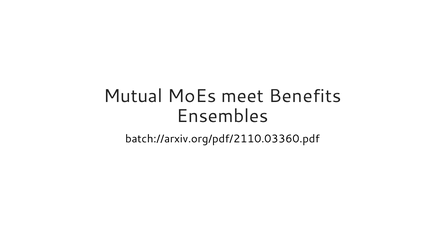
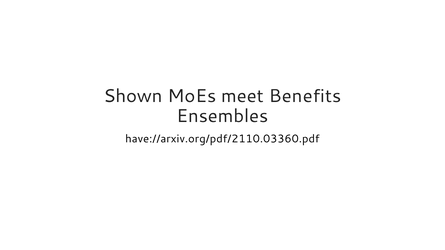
Mutual: Mutual -> Shown (133, 96)
batch://arxiv.org/pdf/2110.03360.pdf: batch://arxiv.org/pdf/2110.03360.pdf -> have://arxiv.org/pdf/2110.03360.pdf (222, 139)
